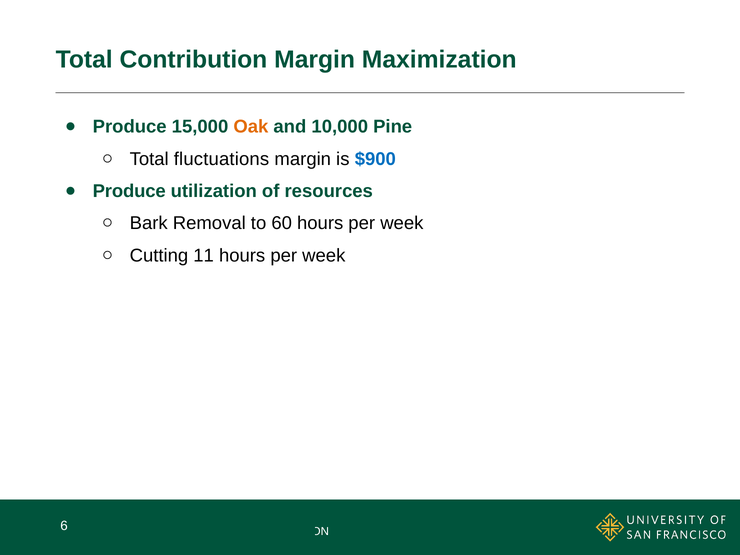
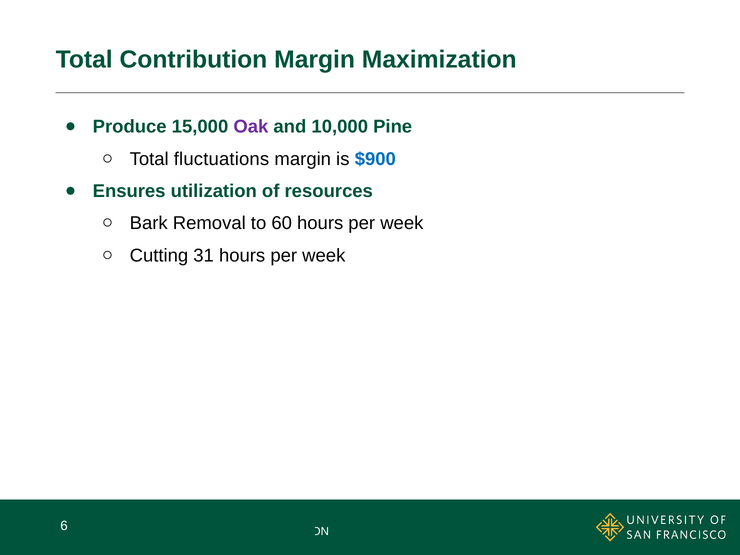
Oak colour: orange -> purple (251, 127)
Produce: Produce -> Ensures (129, 191)
11: 11 -> 31 (204, 255)
